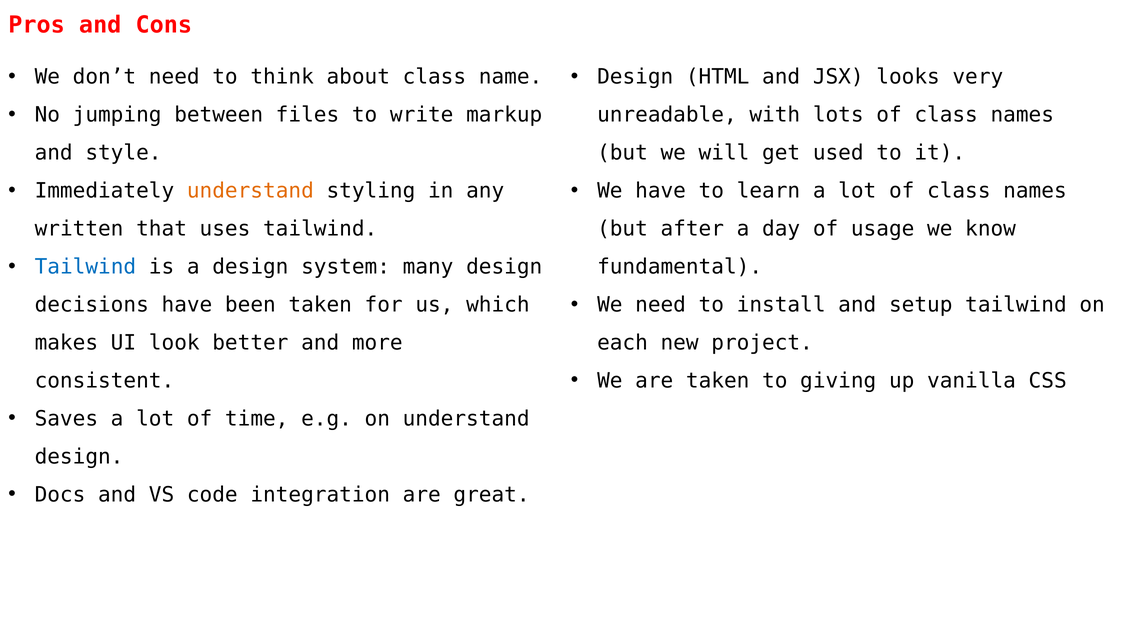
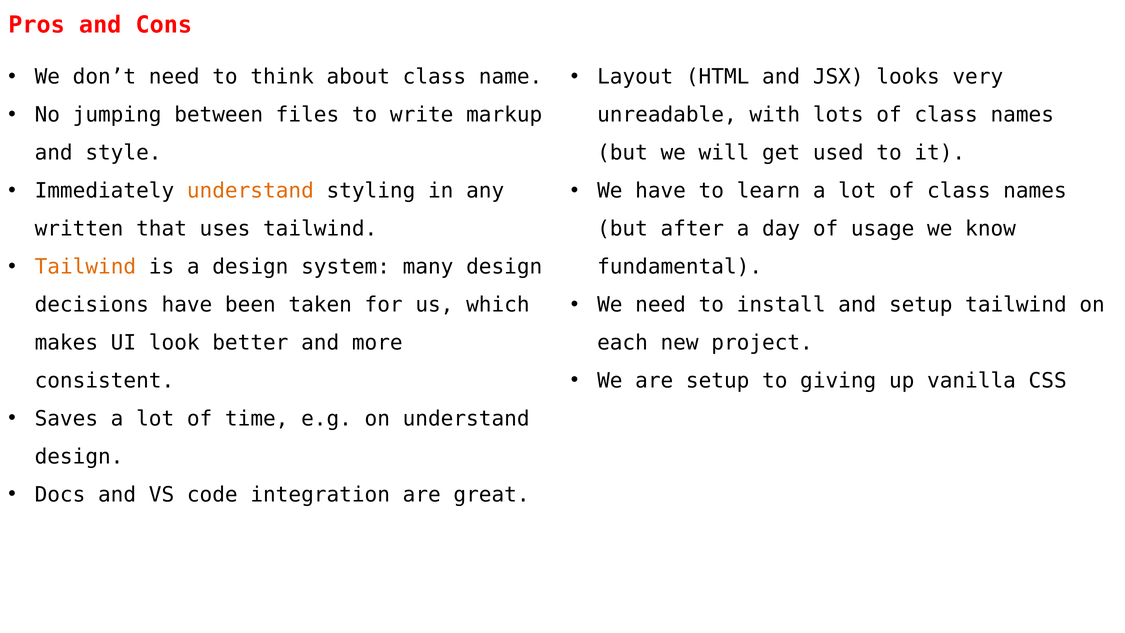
Design: Design -> Layout (635, 77)
Tailwind colour: blue -> orange (85, 267)
are taken: taken -> setup (718, 381)
